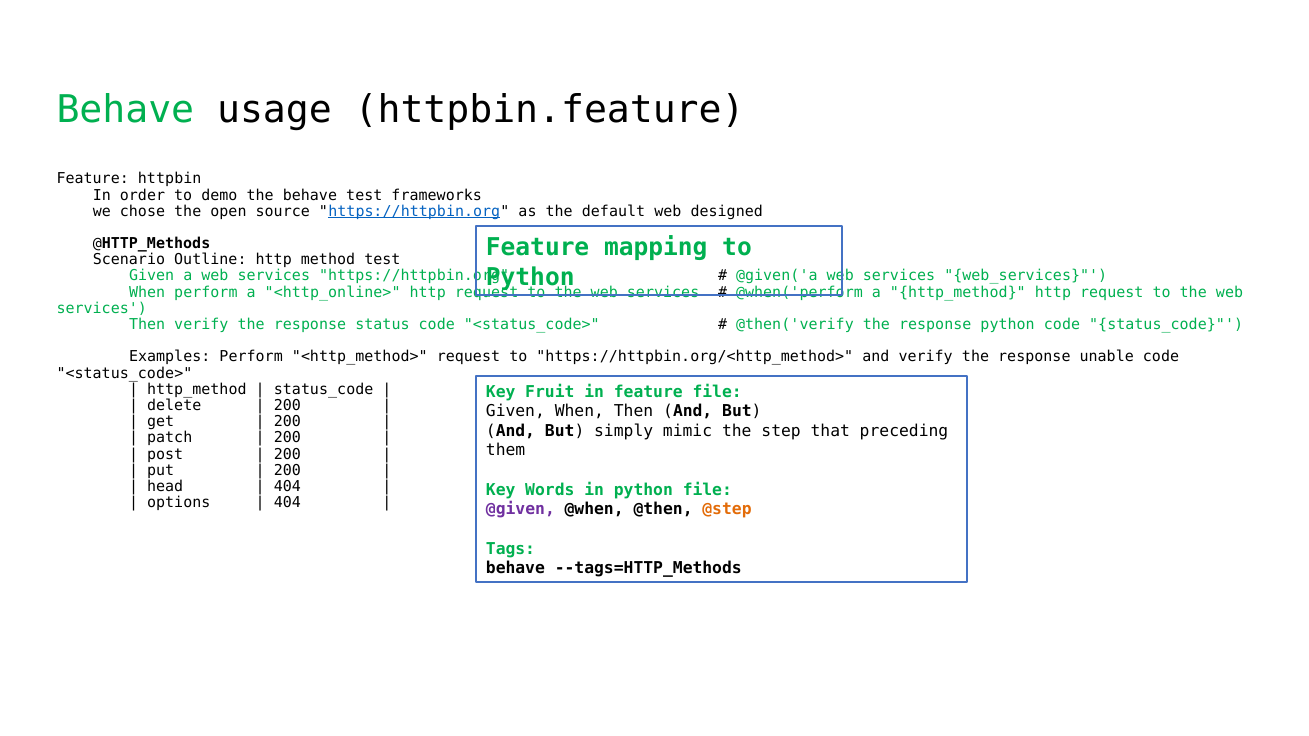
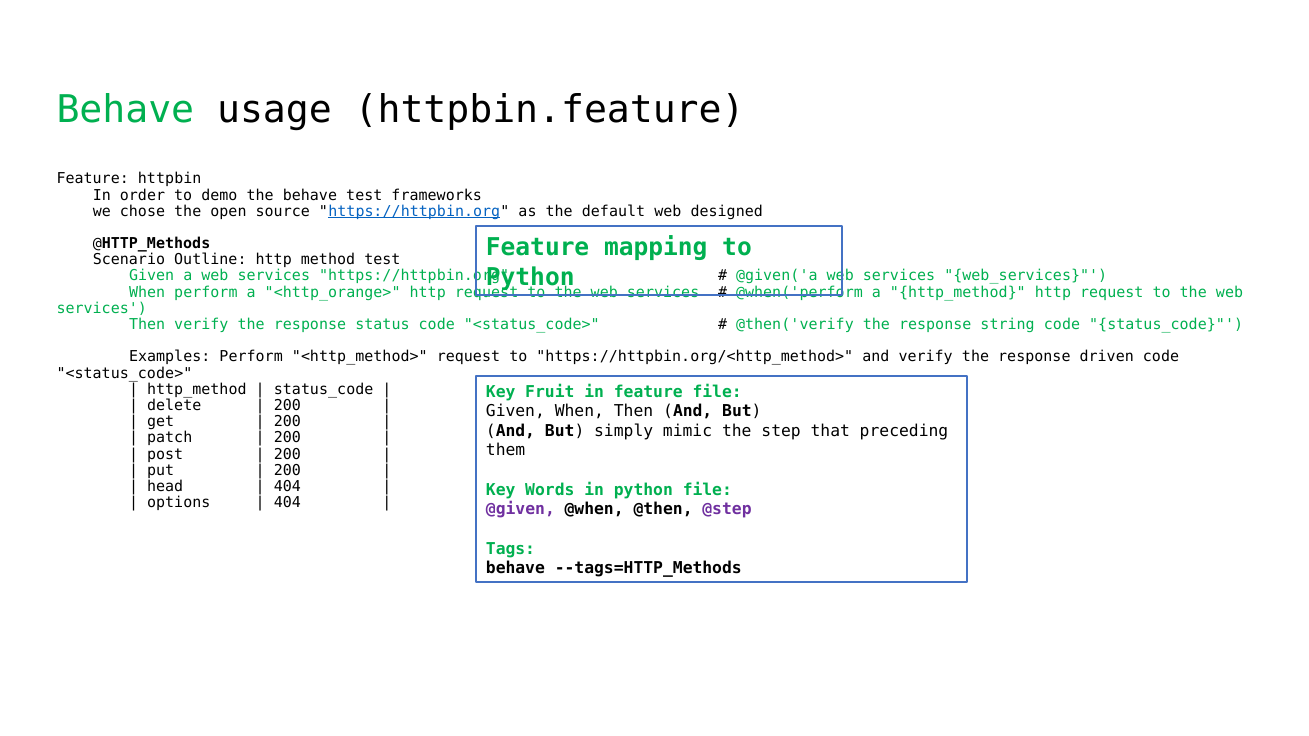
<http_online>: <http_online> -> <http_orange> (333, 292)
response python: python -> string (1008, 325)
unable: unable -> driven (1107, 357)
@step colour: orange -> purple (727, 510)
